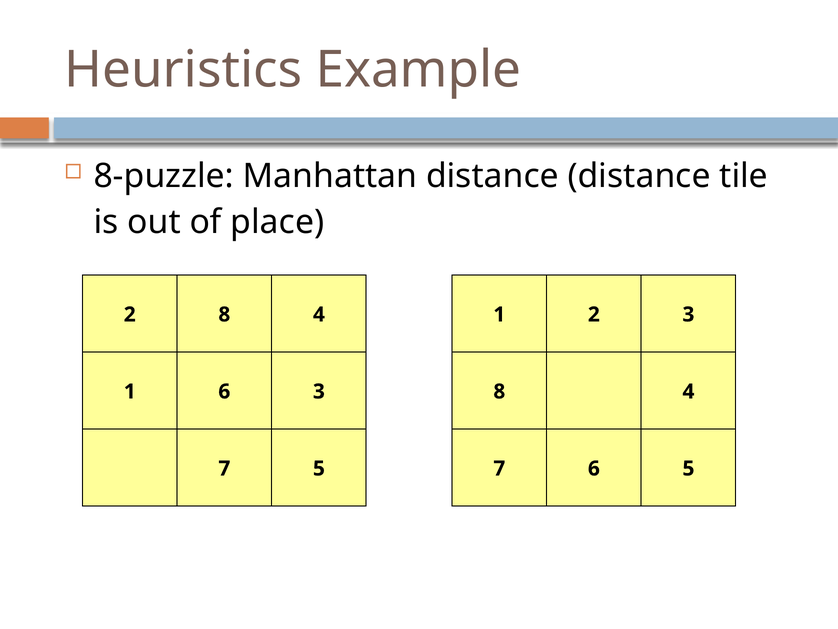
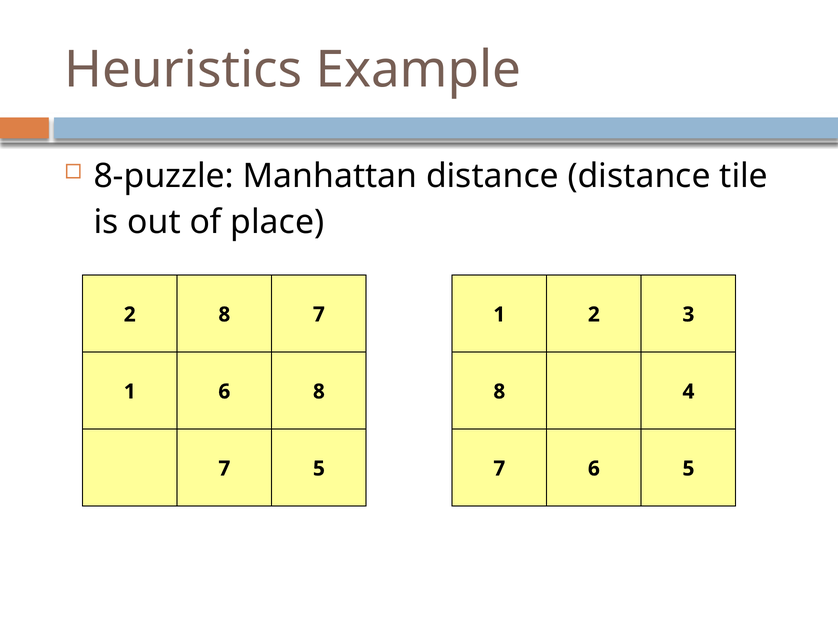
2 8 4: 4 -> 7 (319, 314)
6 3: 3 -> 8 (319, 391)
